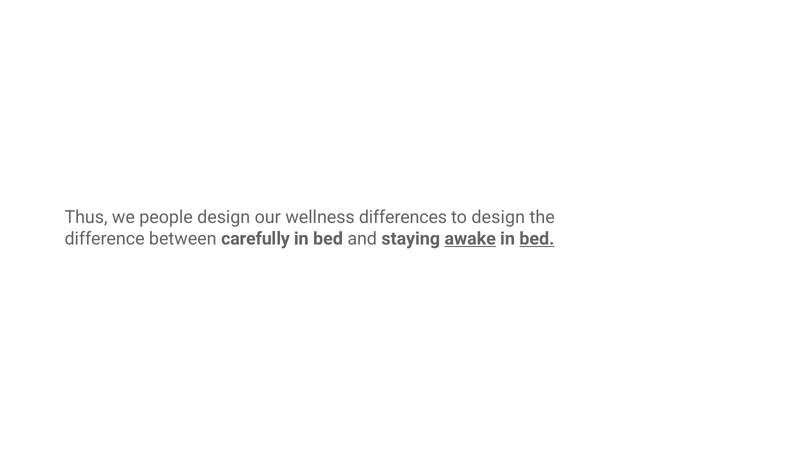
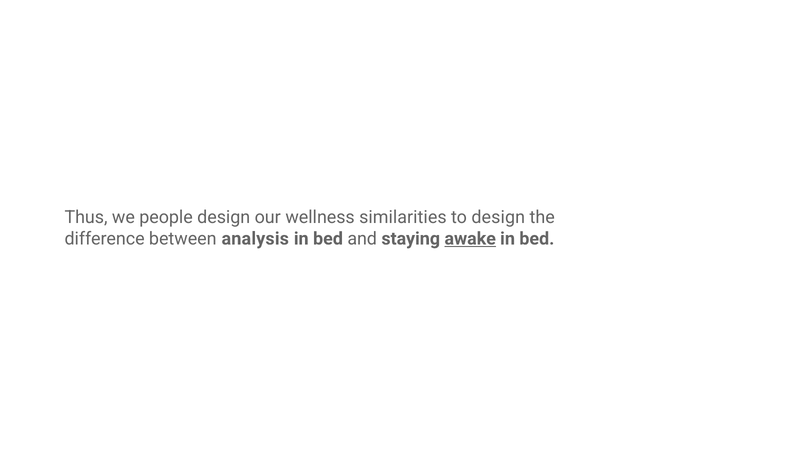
differences: differences -> similarities (403, 217)
carefully: carefully -> analysis (255, 239)
bed underline: present -> none (537, 239)
